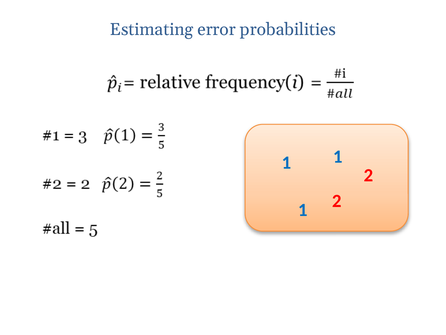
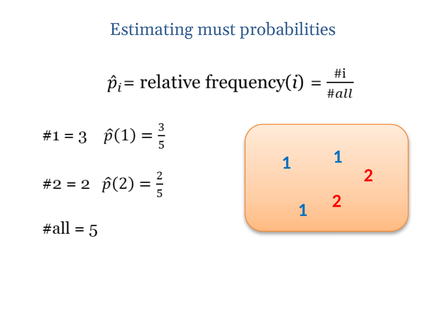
error: error -> must (217, 30)
